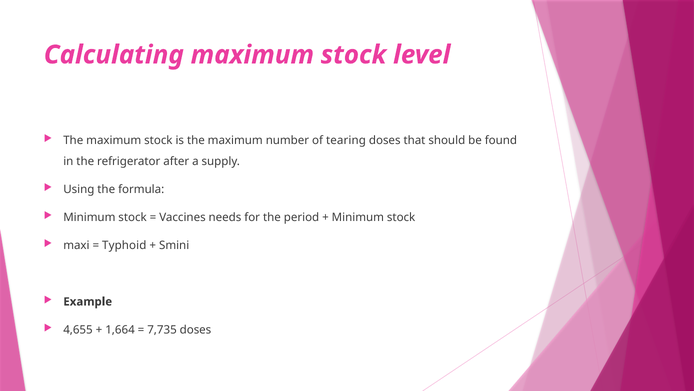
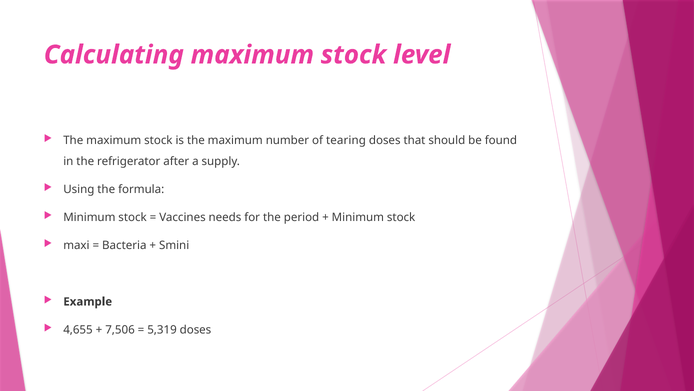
Typhoid: Typhoid -> Bacteria (124, 245)
1,664: 1,664 -> 7,506 (120, 329)
7,735: 7,735 -> 5,319 (162, 329)
